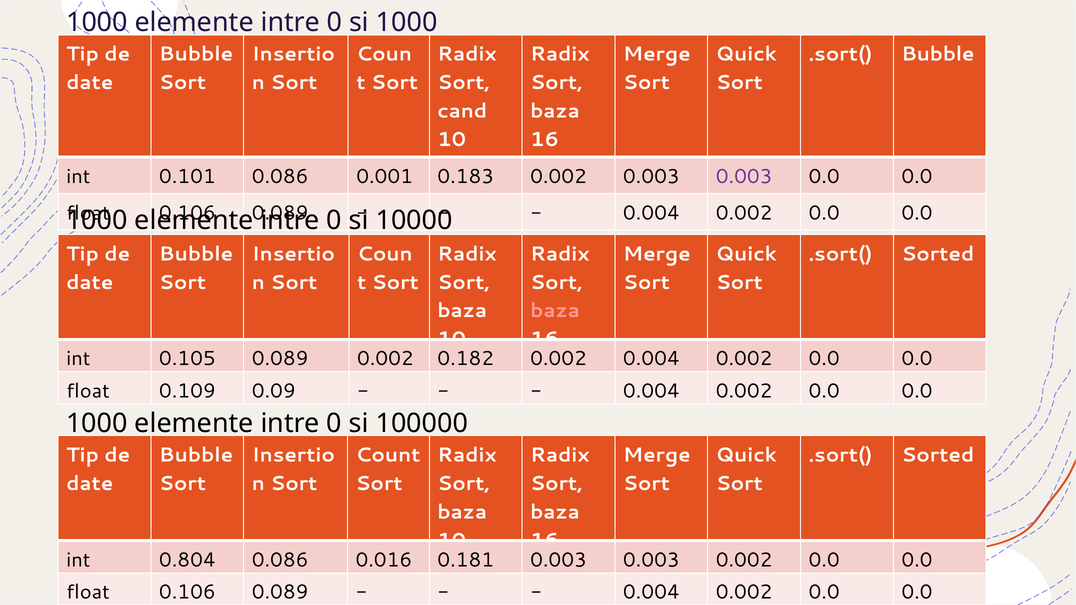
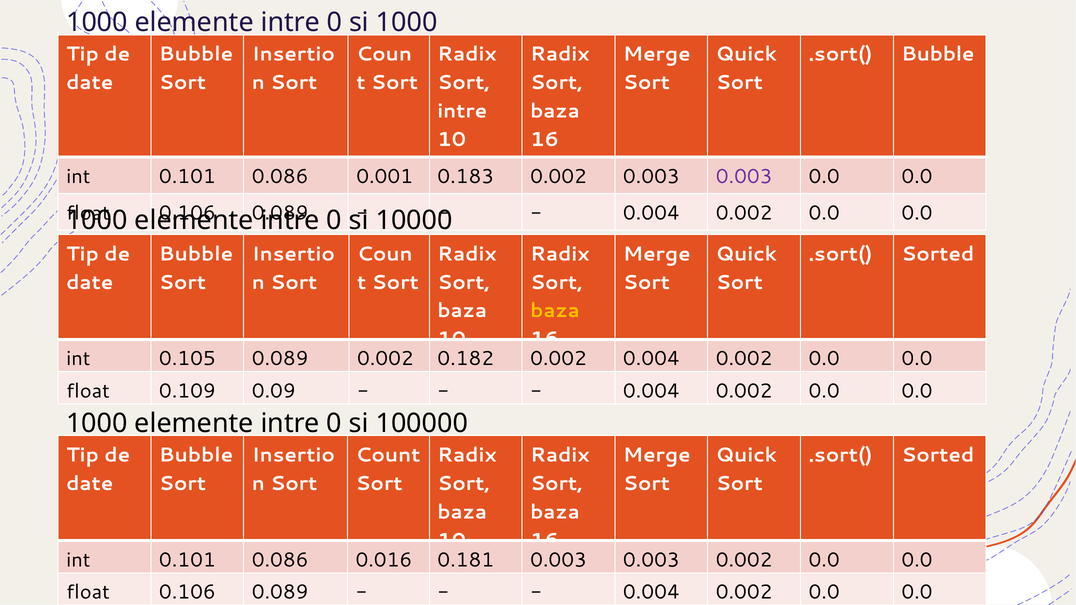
cand: cand -> intre (462, 111)
baza colour: pink -> yellow (555, 311)
0.804: 0.804 -> 0.101 (187, 560)
